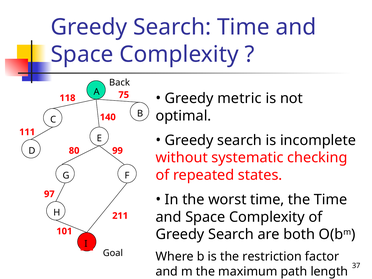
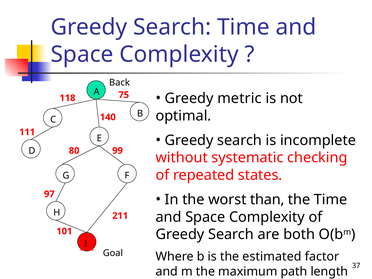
worst time: time -> than (267, 200)
restriction: restriction -> estimated (272, 257)
